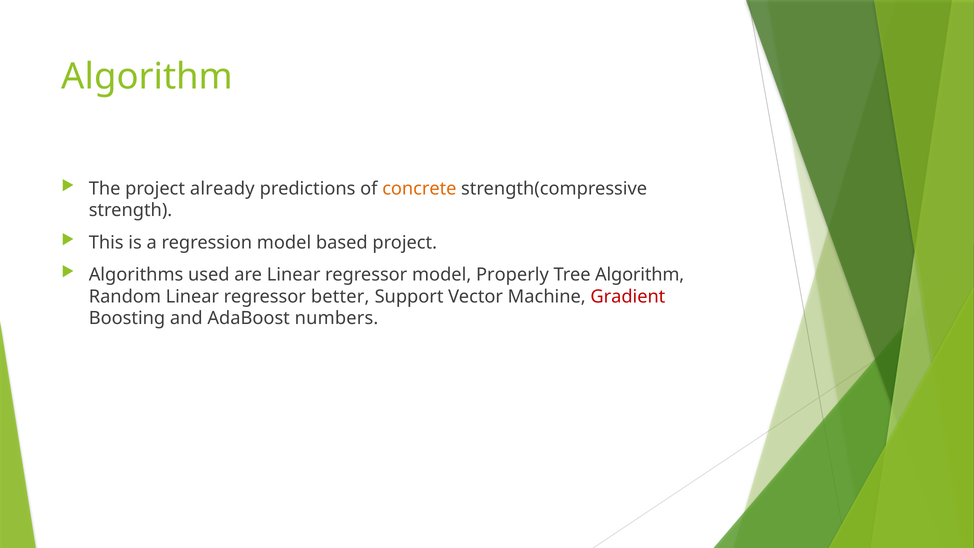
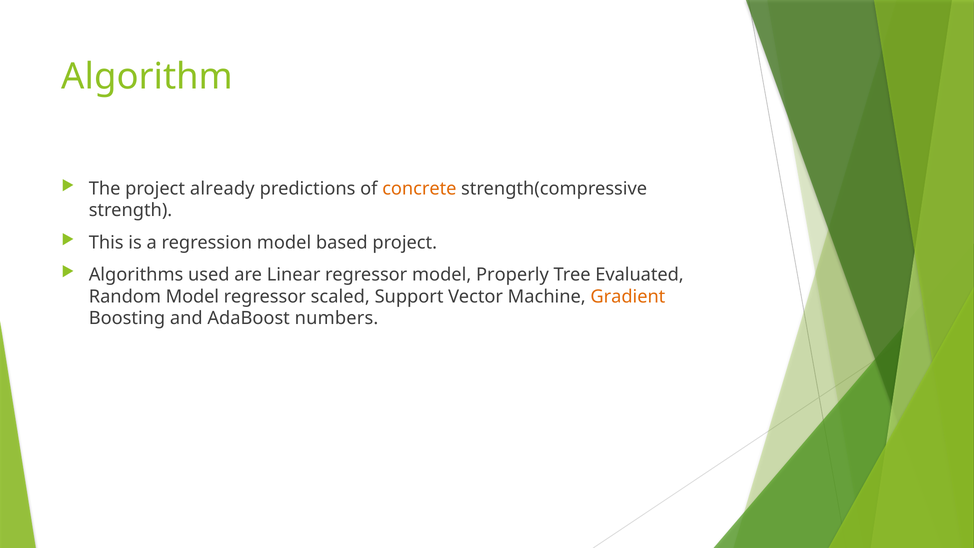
Tree Algorithm: Algorithm -> Evaluated (640, 275)
Random Linear: Linear -> Model (192, 296)
better: better -> scaled (340, 296)
Gradient colour: red -> orange (628, 296)
